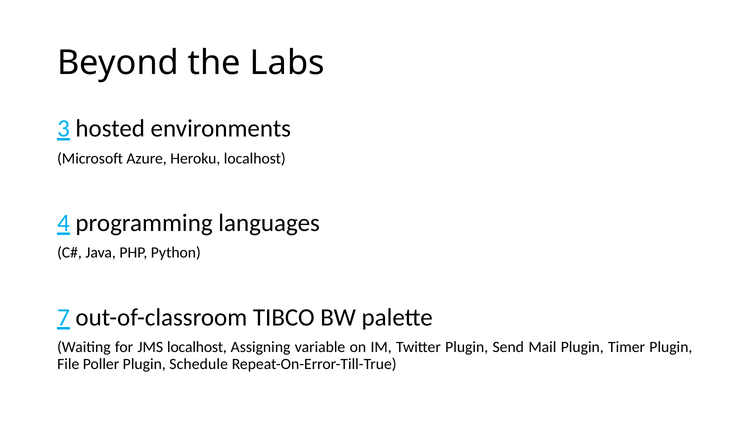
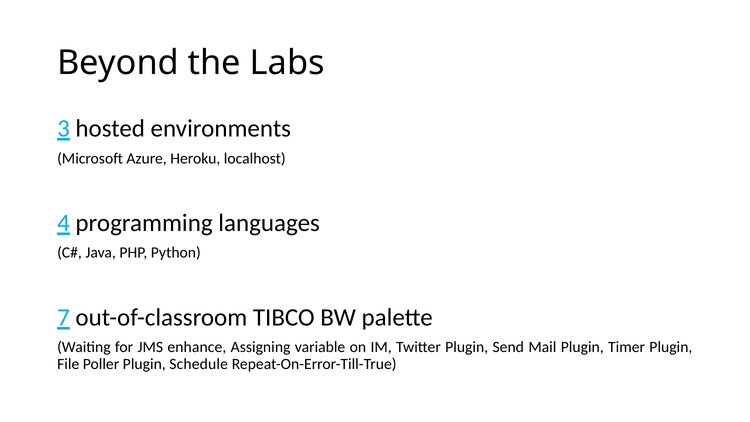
JMS localhost: localhost -> enhance (197, 347)
